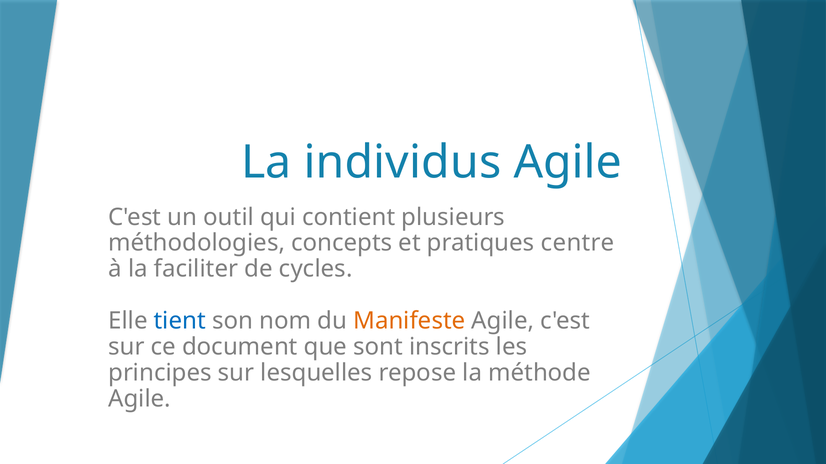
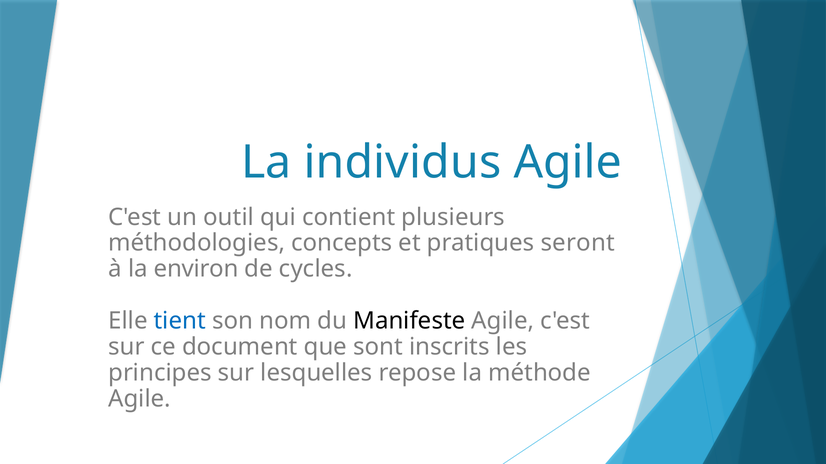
centre: centre -> seront (578, 243)
faciliter: faciliter -> environ (196, 269)
Manifeste colour: orange -> black (409, 321)
